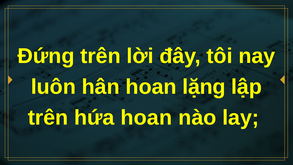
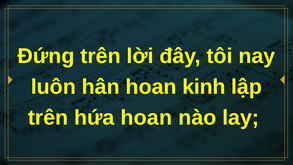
lặng: lặng -> kinh (204, 87)
